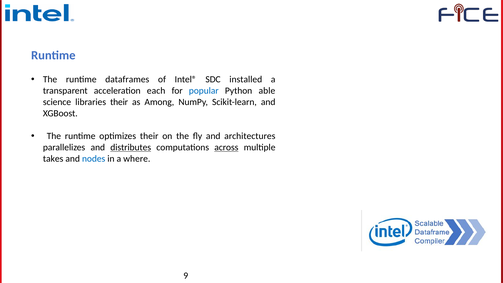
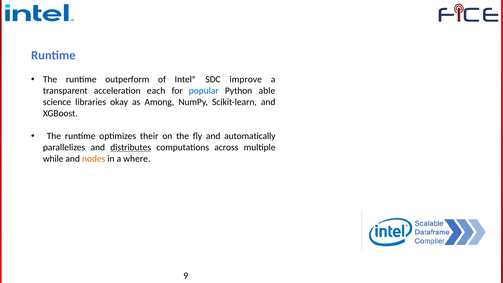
dataframes: dataframes -> outperform (127, 79)
installed: installed -> improve (246, 79)
libraries their: their -> okay (119, 102)
architectures: architectures -> automatically (250, 136)
across underline: present -> none (226, 147)
takes: takes -> while (53, 159)
nodes colour: blue -> orange (94, 159)
